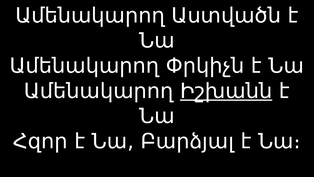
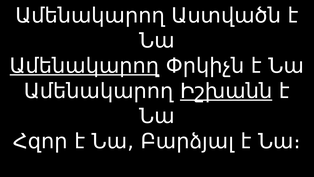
Ամենակարող underline: none -> present (84, 66)
